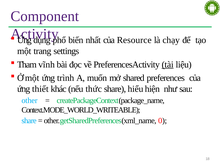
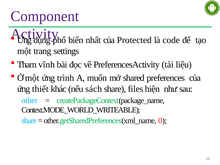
Resource: Resource -> Protected (134, 40)
chạy: chạy -> code (171, 40)
tài underline: present -> none (168, 65)
thức: thức -> sách (94, 89)
hiểu: hiểu -> files (136, 89)
